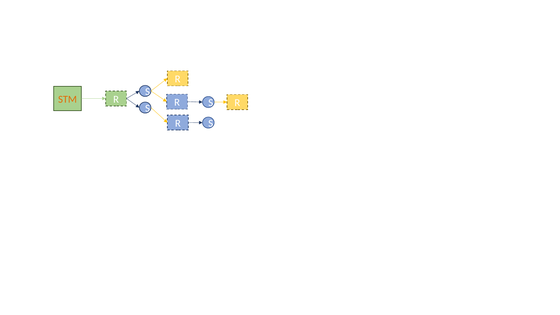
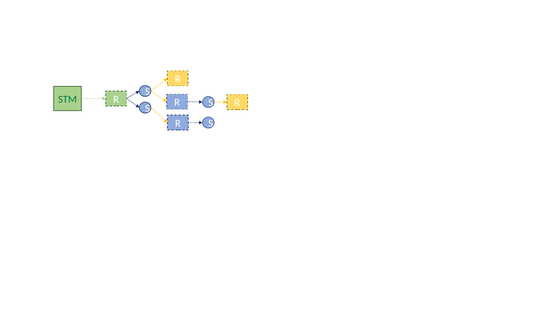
STM colour: orange -> green (68, 99)
